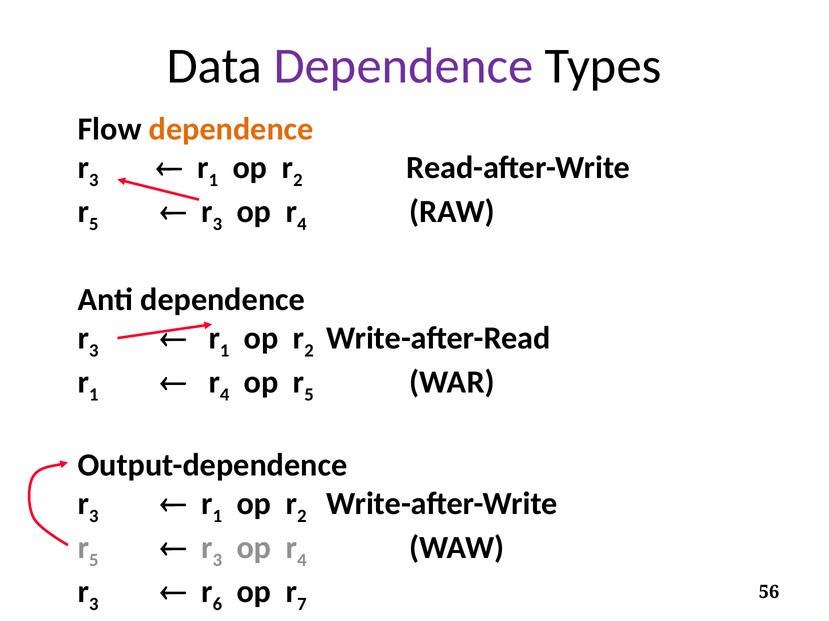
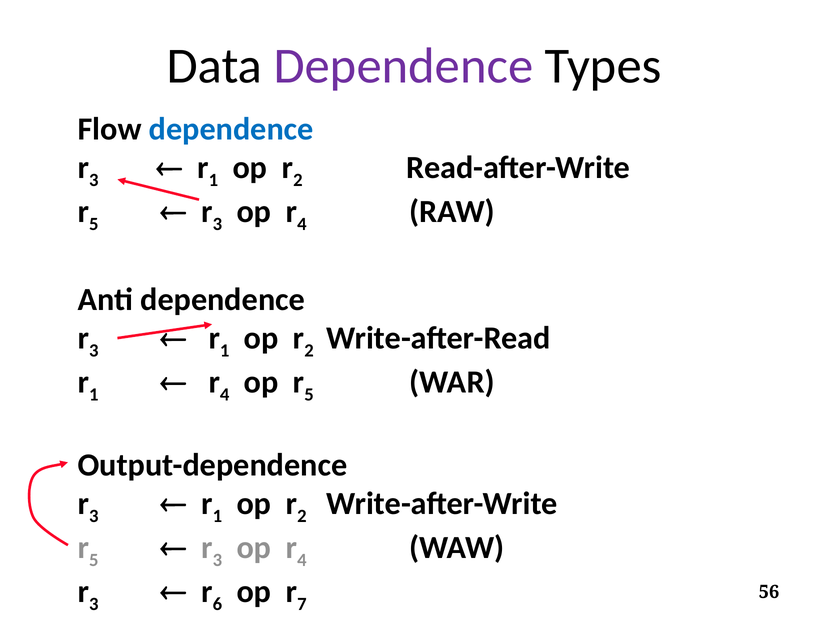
dependence colour: orange -> blue (231, 129)
